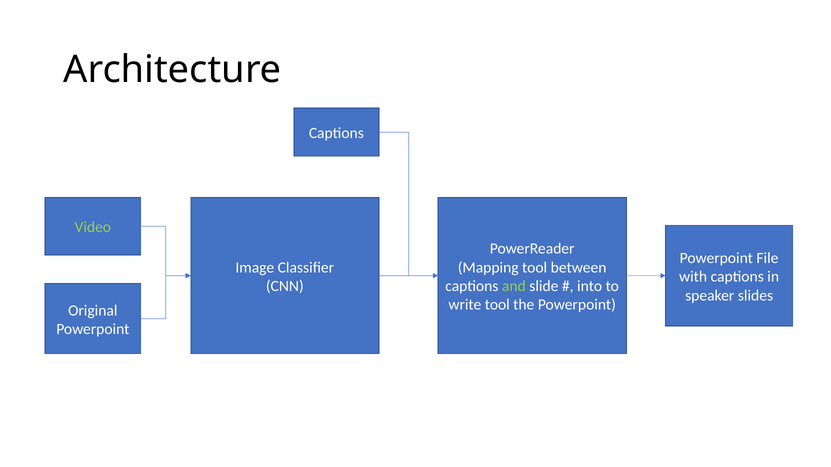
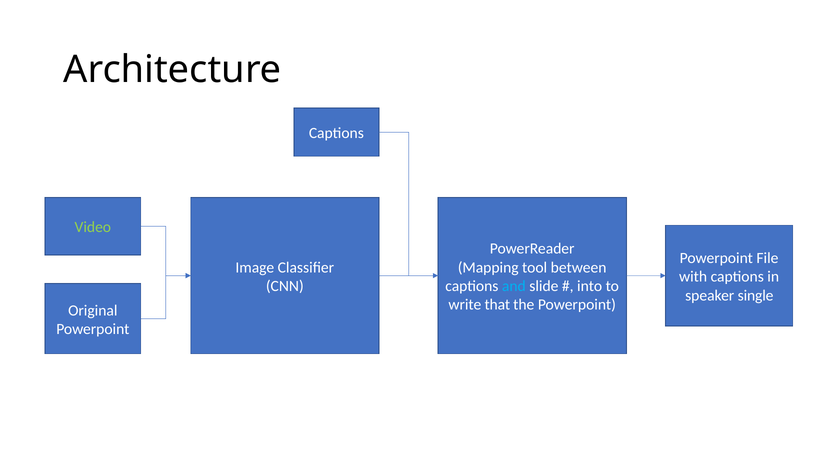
and colour: light green -> light blue (514, 286)
slides: slides -> single (756, 296)
write tool: tool -> that (497, 305)
